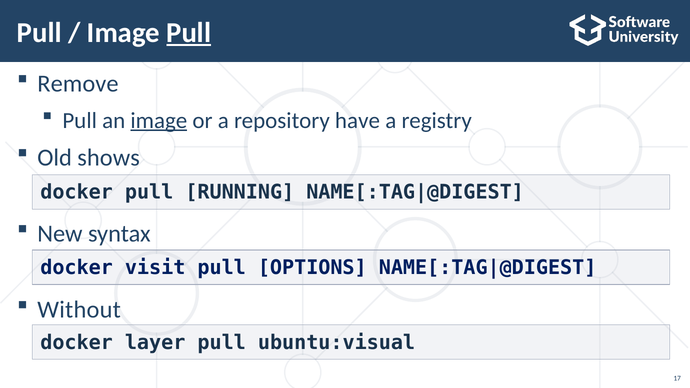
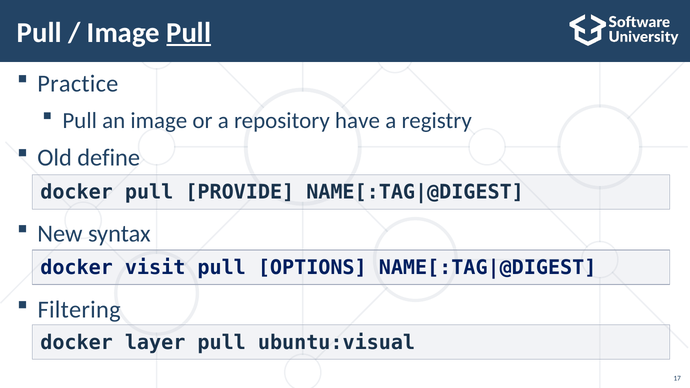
Remove: Remove -> Practice (78, 84)
image underline: present -> none (159, 121)
shows: shows -> define (109, 158)
RUNNING: RUNNING -> PROVIDE (240, 192)
Without: Without -> Filtering (79, 310)
